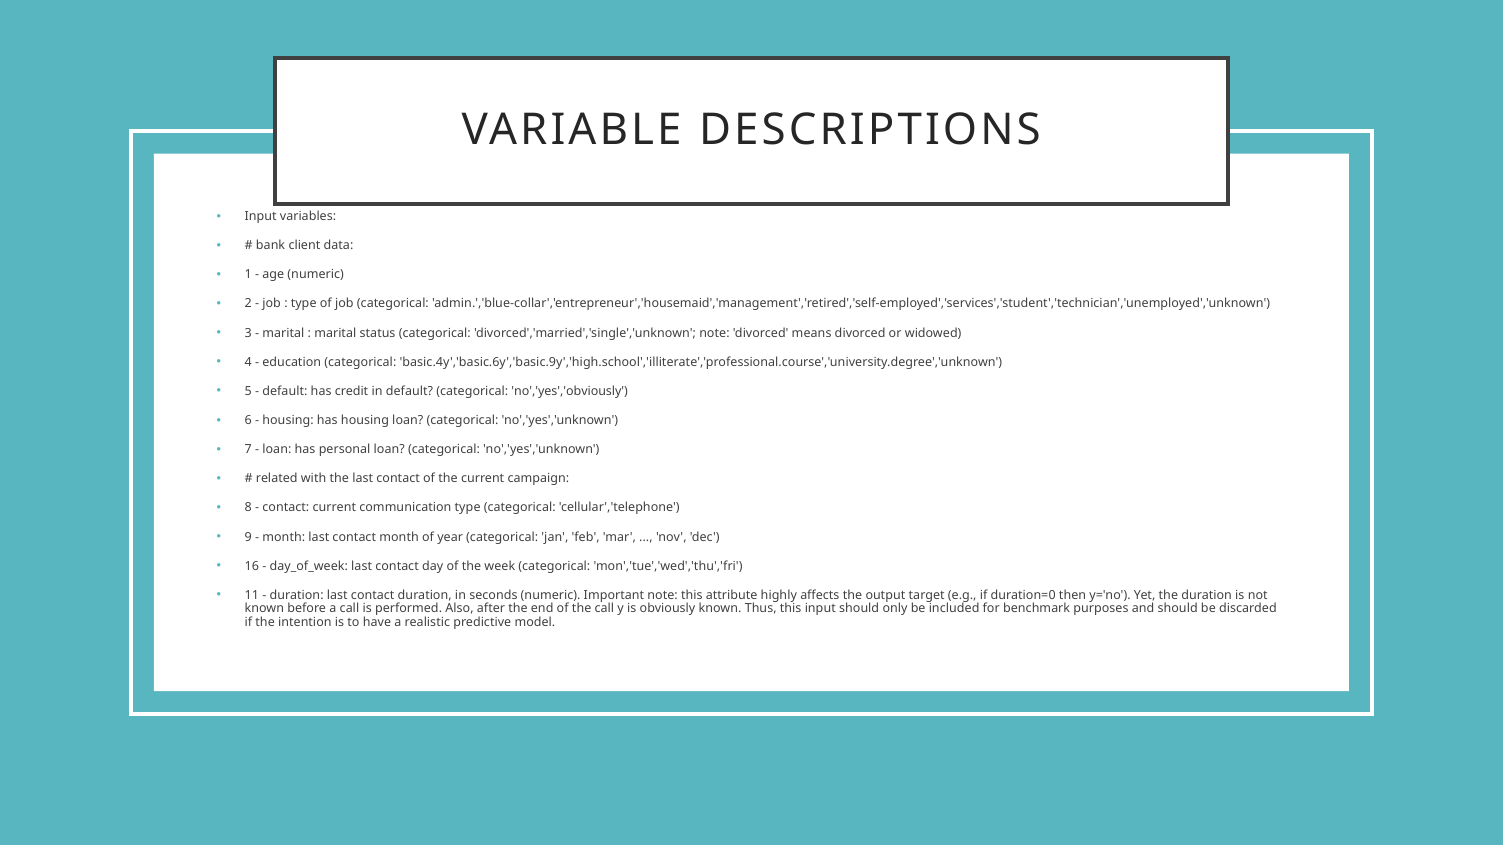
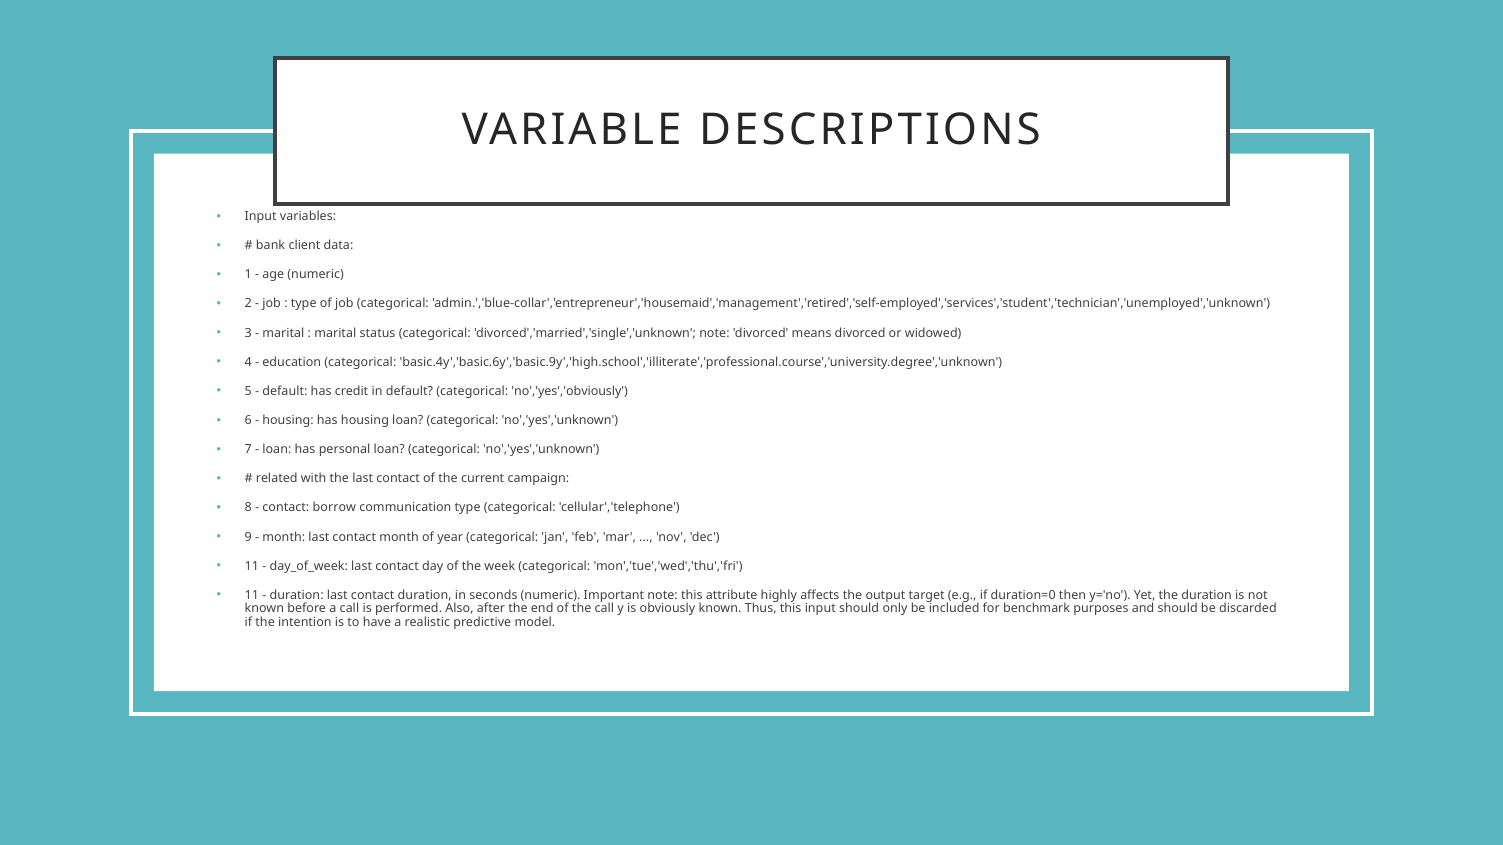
contact current: current -> borrow (334, 508)
16: 16 -> 11 (252, 566)
